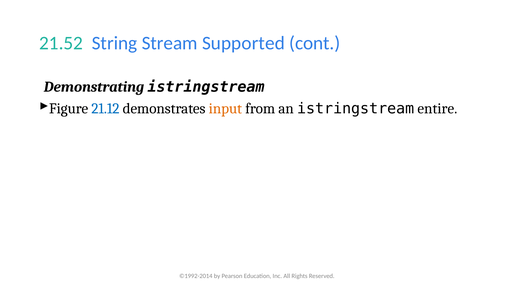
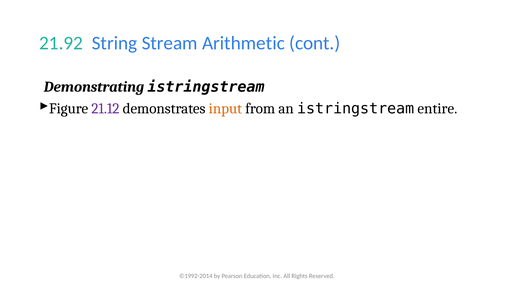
21.52: 21.52 -> 21.92 (61, 43)
Supported: Supported -> Arithmetic (243, 43)
21.12 colour: blue -> purple (105, 108)
